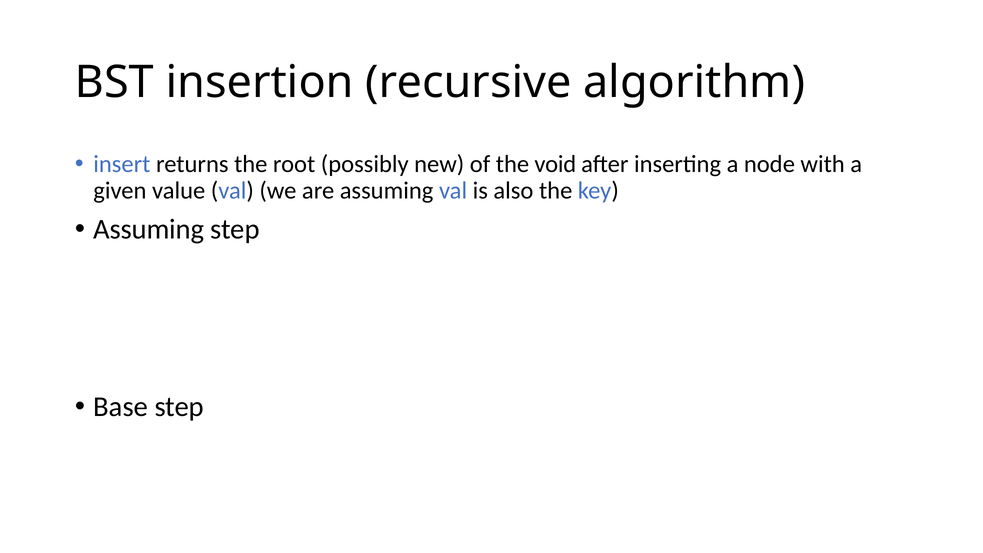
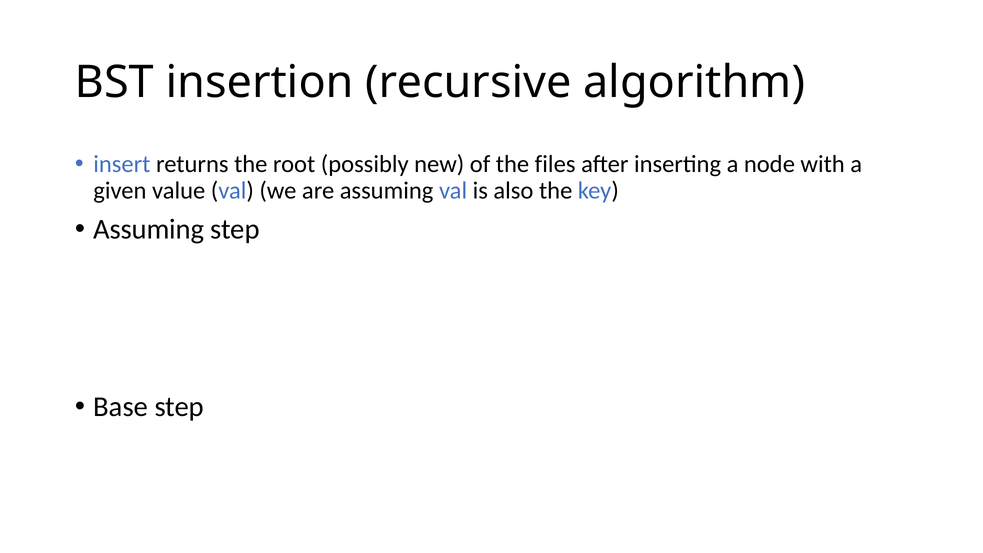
void: void -> files (555, 164)
